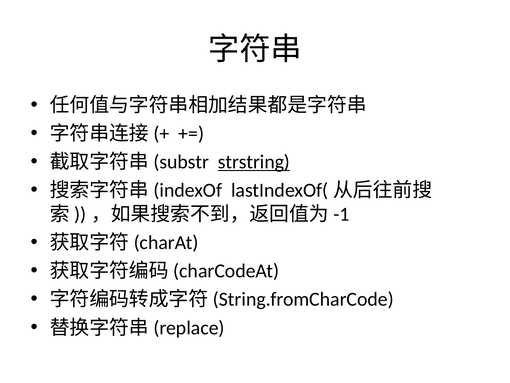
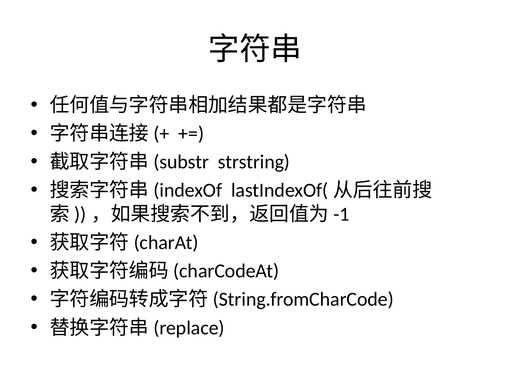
strstring underline: present -> none (254, 162)
